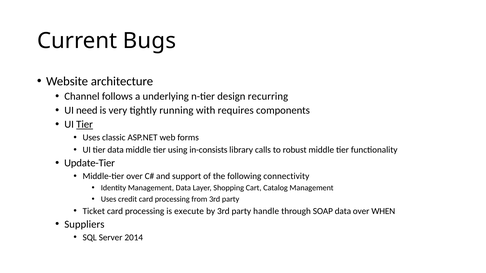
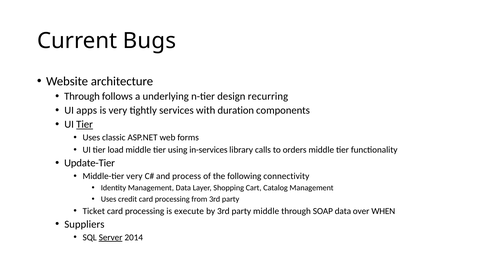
Channel: Channel -> Through (82, 96)
need: need -> apps (87, 110)
running: running -> services (176, 110)
requires: requires -> duration (236, 110)
tier data: data -> load (116, 150)
in-consists: in-consists -> in-services (208, 150)
robust: robust -> orders (295, 150)
Middle-tier over: over -> very (134, 176)
support: support -> process (187, 176)
party handle: handle -> middle (266, 211)
Server underline: none -> present (111, 238)
